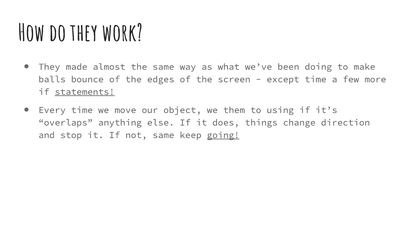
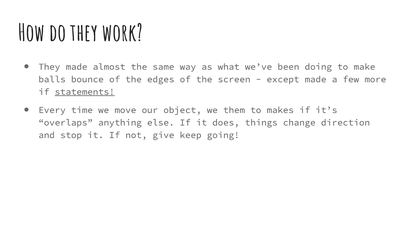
except time: time -> made (316, 79)
using: using -> makes (280, 110)
not same: same -> give (163, 135)
going underline: present -> none (223, 135)
